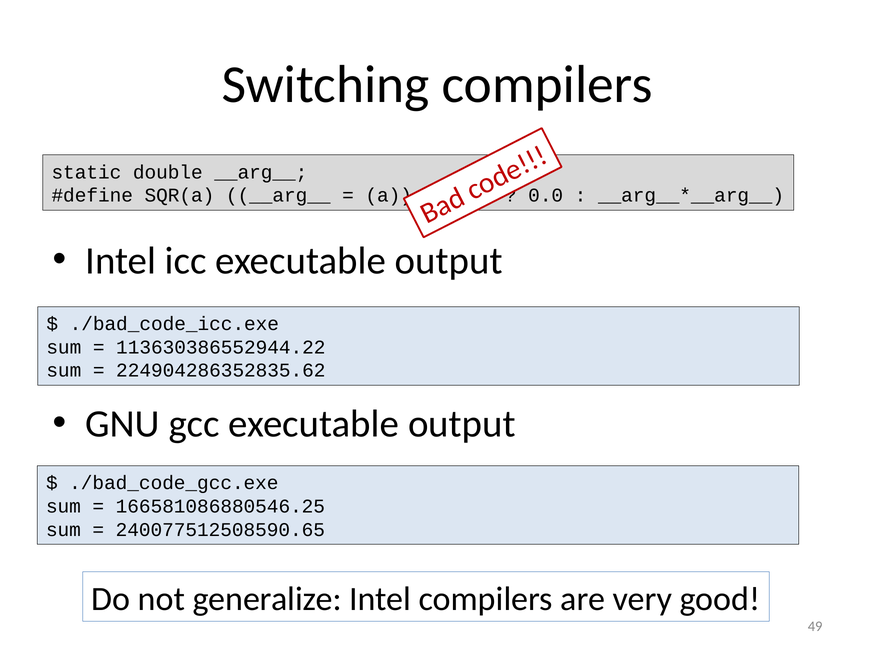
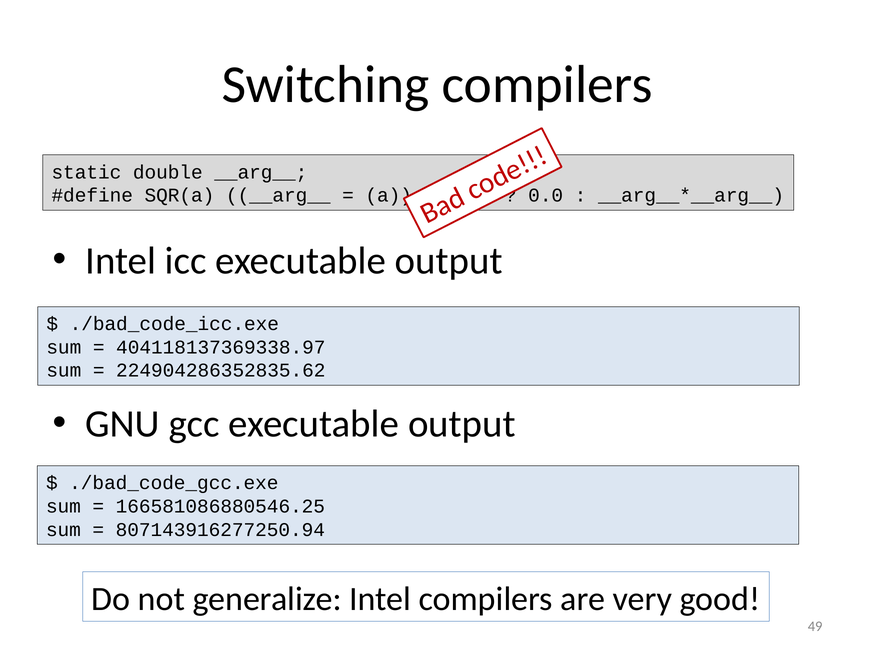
113630386552944.22: 113630386552944.22 -> 404118137369338.97 (221, 347)
240077512508590.65: 240077512508590.65 -> 807143916277250.94 (220, 530)
